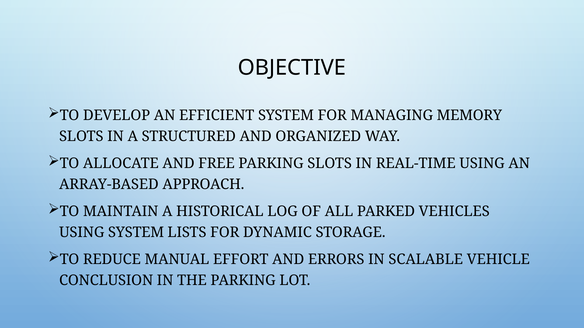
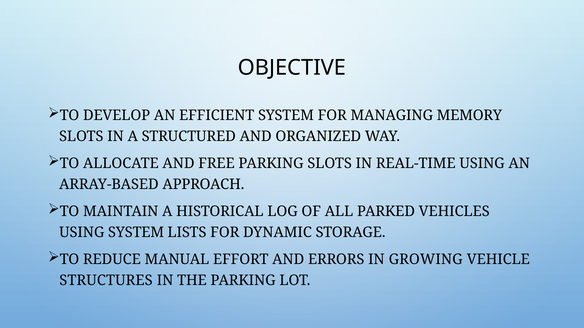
SCALABLE: SCALABLE -> GROWING (426, 260)
CONCLUSION: CONCLUSION -> STRUCTURES (106, 281)
